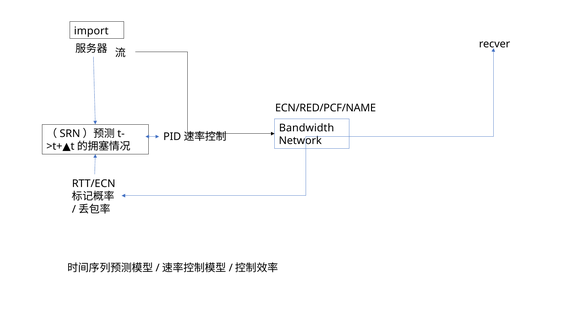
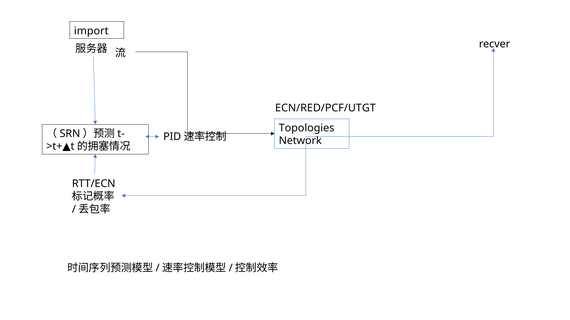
ECN/RED/PCF/NAME: ECN/RED/PCF/NAME -> ECN/RED/PCF/UTGT (325, 108)
Bandwidth: Bandwidth -> Topologies (307, 128)
